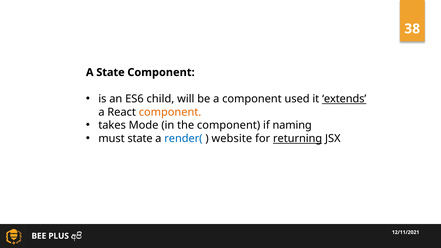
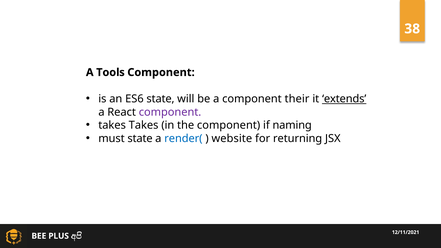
A State: State -> Tools (110, 72)
ES6 child: child -> state (160, 99)
used: used -> their (297, 99)
component colour: orange -> purple (170, 112)
takes Mode: Mode -> Takes (144, 125)
returning underline: present -> none (298, 139)
